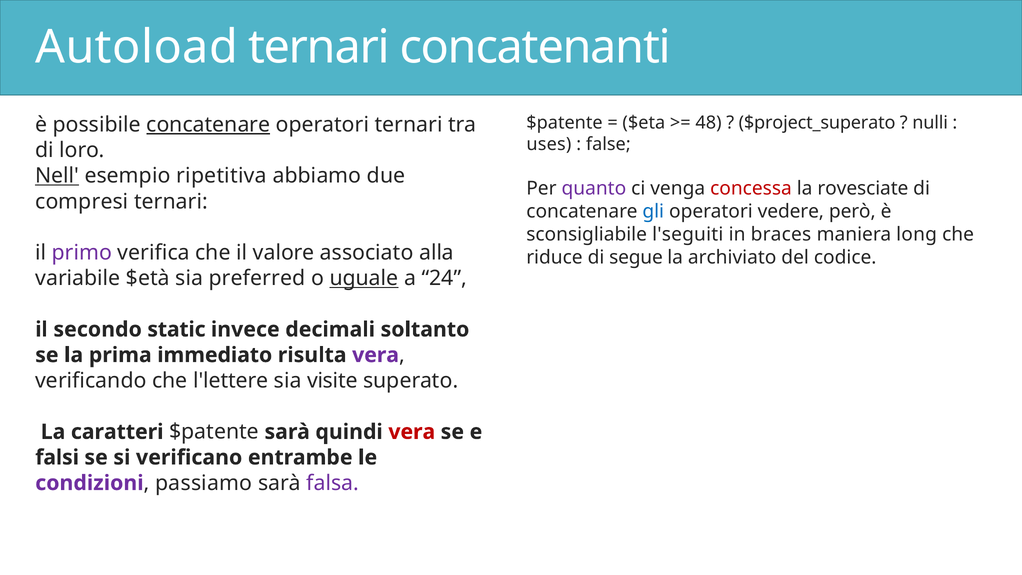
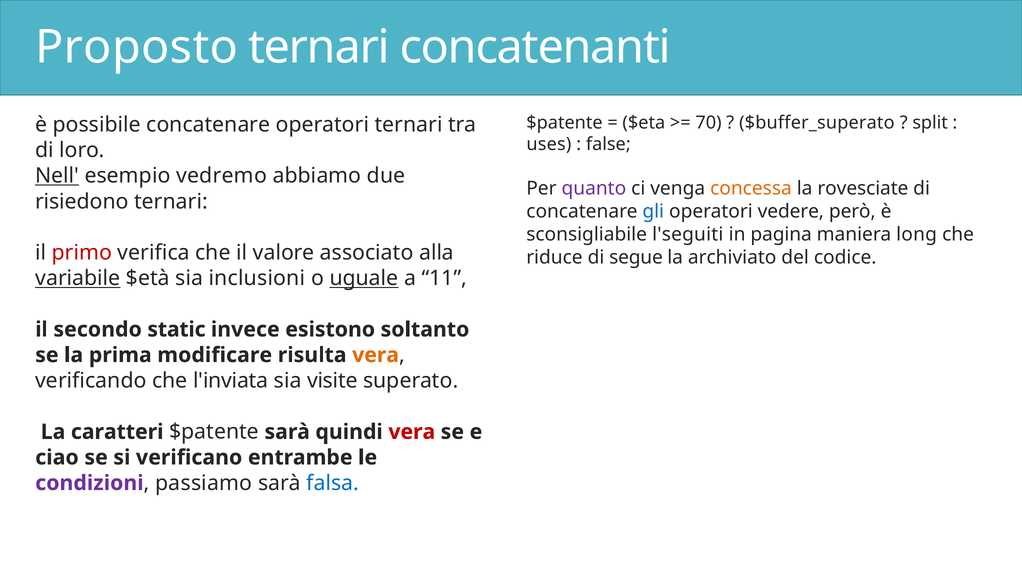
Autoload: Autoload -> Proposto (137, 47)
48: 48 -> 70 (709, 123)
$project_superato: $project_superato -> $buffer_superato (817, 123)
nulli: nulli -> split (930, 123)
concatenare underline: present -> none (208, 125)
ripetitiva: ripetitiva -> vedremo (222, 176)
concessa colour: red -> orange (751, 188)
compresi: compresi -> risiedono (82, 201)
braces: braces -> pagina (781, 234)
primo colour: purple -> red (82, 253)
variabile underline: none -> present (78, 278)
preferred: preferred -> inclusioni (257, 278)
24: 24 -> 11 (444, 278)
decimali: decimali -> esistono (330, 329)
immediato: immediato -> modificare (215, 355)
vera colour: purple -> orange (376, 355)
l'lettere: l'lettere -> l'inviata (231, 381)
falsi: falsi -> ciao (57, 457)
falsa colour: purple -> blue (333, 483)
